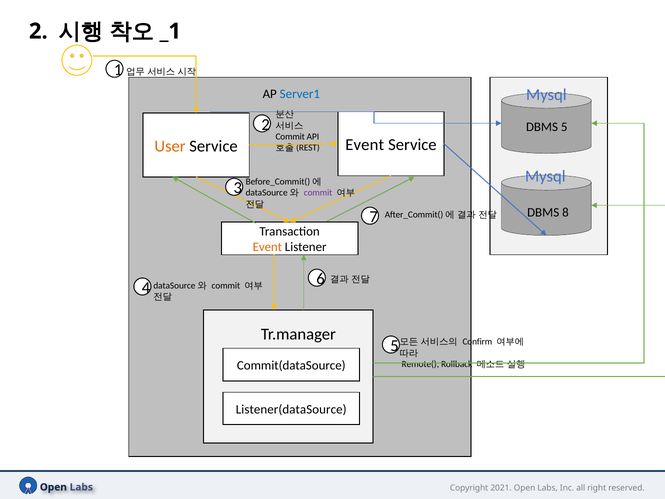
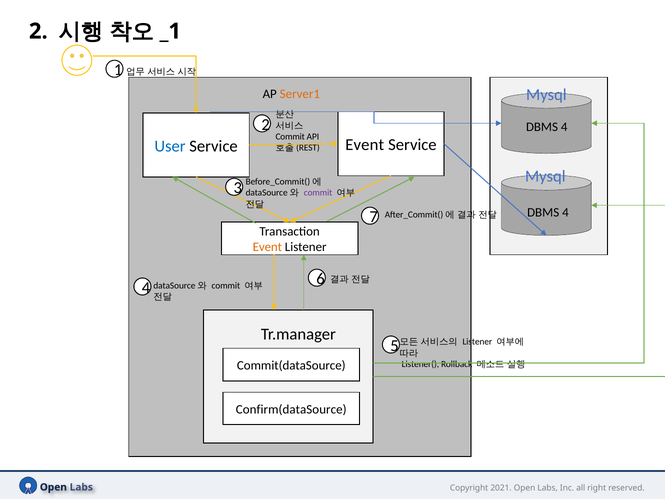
Server1 colour: blue -> orange (300, 94)
5: 5 -> 4 (564, 127)
User colour: orange -> blue (170, 146)
8: 8 -> 4 (565, 213)
Confirm: Confirm -> Listener (477, 342)
Remote(: Remote( -> Listener( (420, 364)
Listener(dataSource: Listener(dataSource -> Confirm(dataSource (291, 409)
